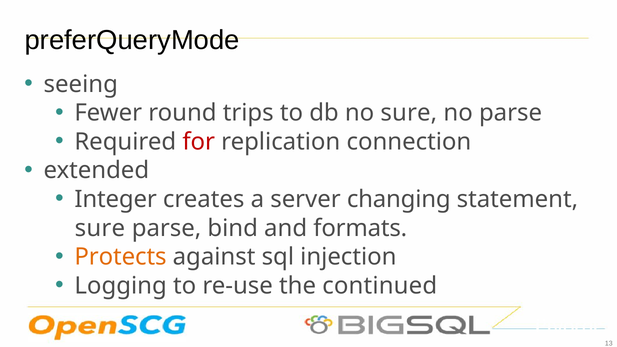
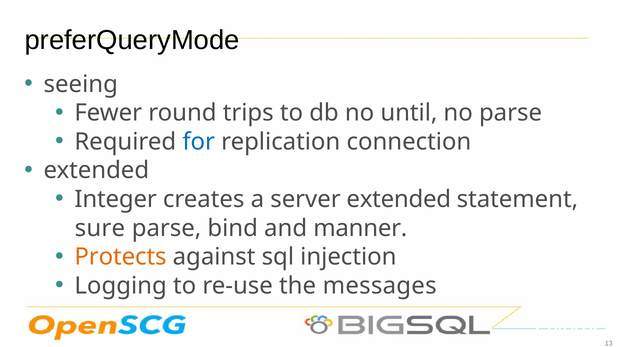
no sure: sure -> until (409, 113)
for colour: red -> blue (199, 142)
server changing: changing -> extended (399, 199)
formats: formats -> manner (360, 228)
continued: continued -> messages (380, 286)
